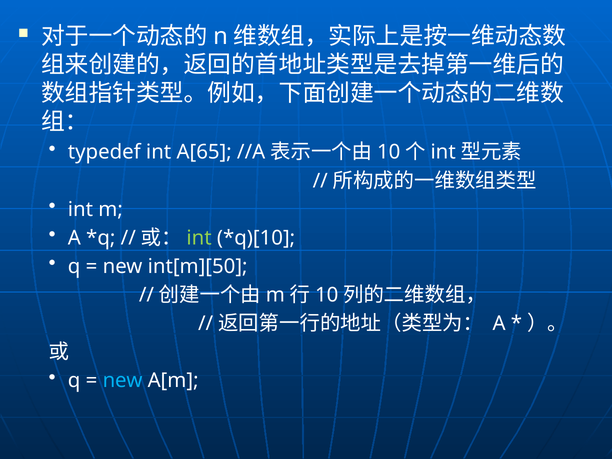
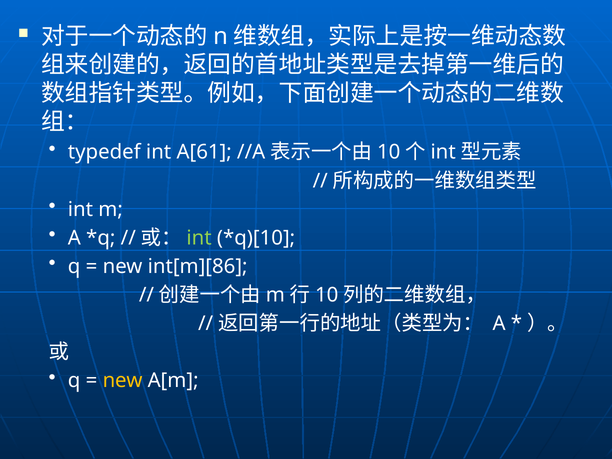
A[65: A[65 -> A[61 (204, 152)
int[m][50: int[m][50 -> int[m][86 (198, 266)
new colour: light blue -> yellow (123, 381)
